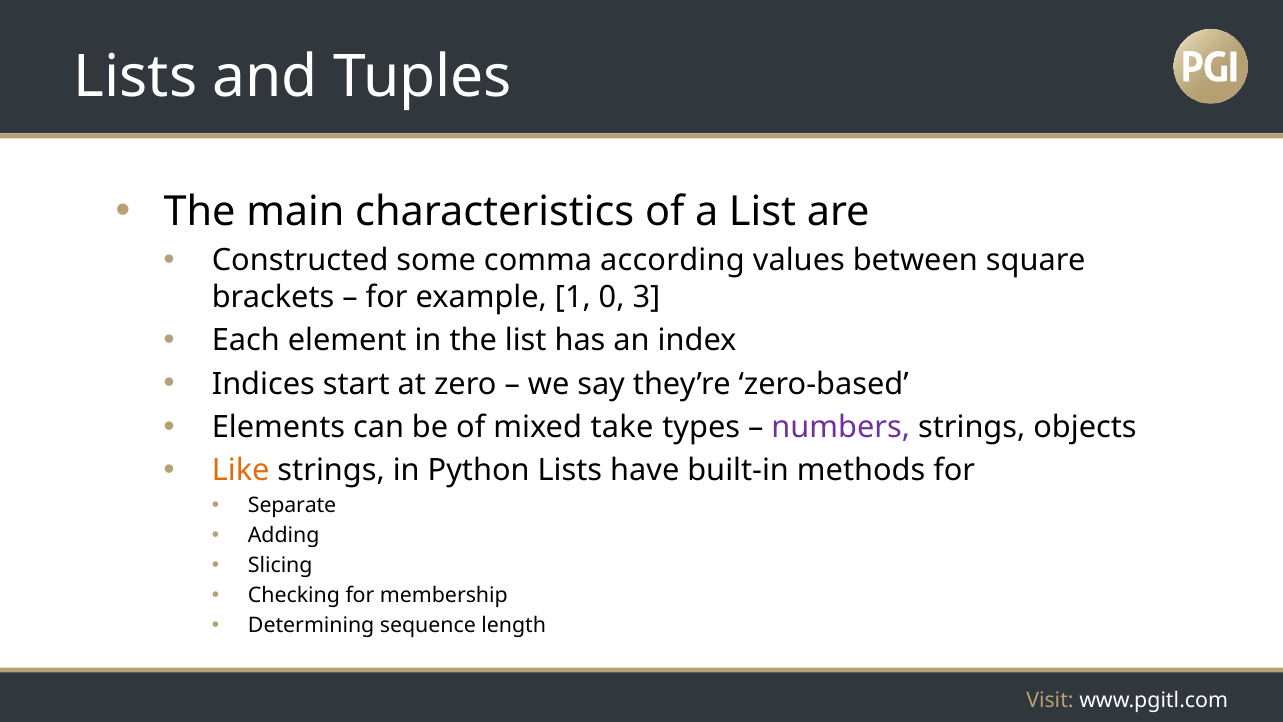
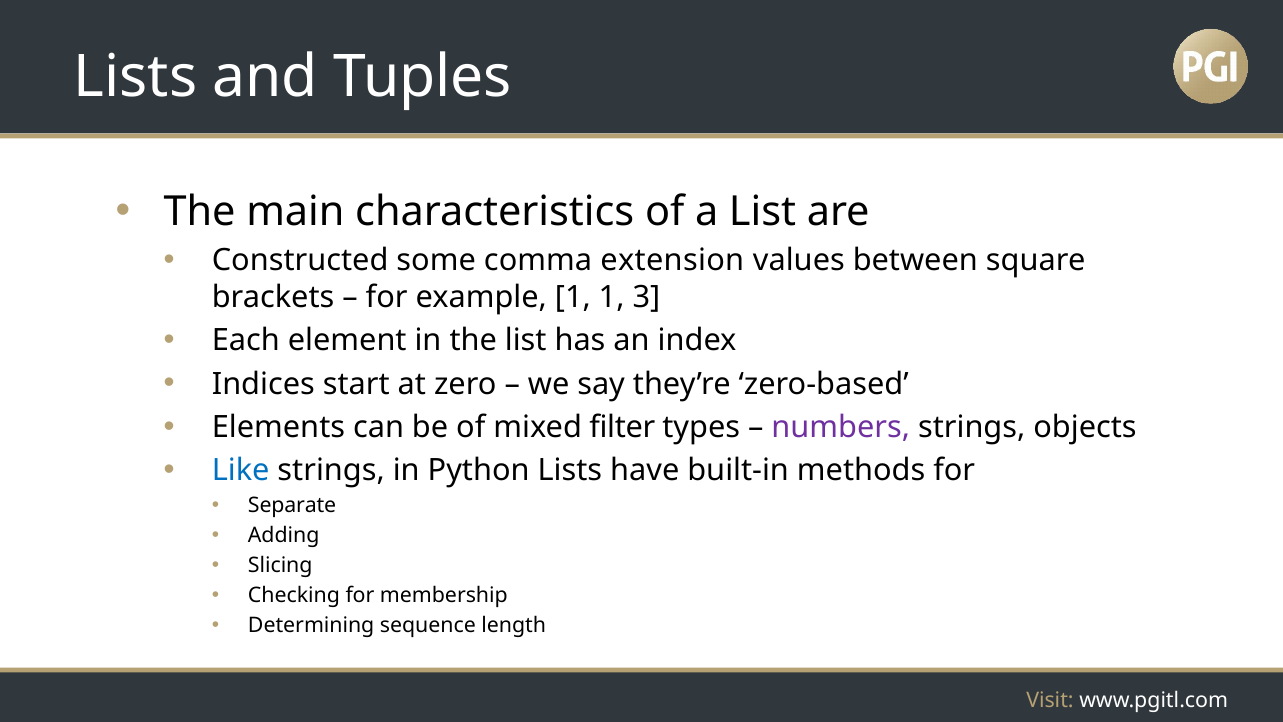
according: according -> extension (672, 261)
1 0: 0 -> 1 (612, 297)
take: take -> filter (622, 427)
Like colour: orange -> blue (241, 470)
